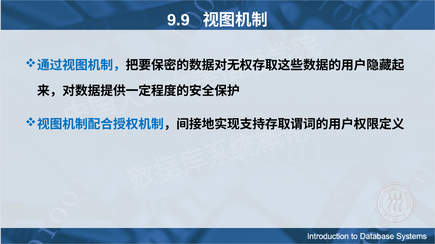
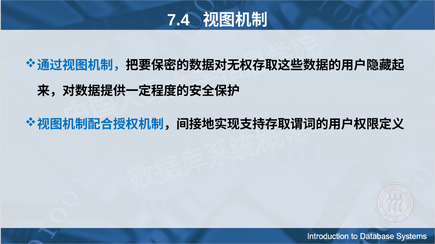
9.9: 9.9 -> 7.4 (178, 20)
